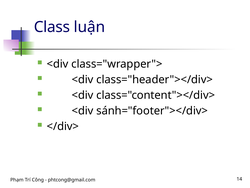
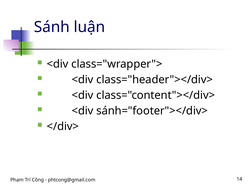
Class: Class -> Sánh (52, 27)
